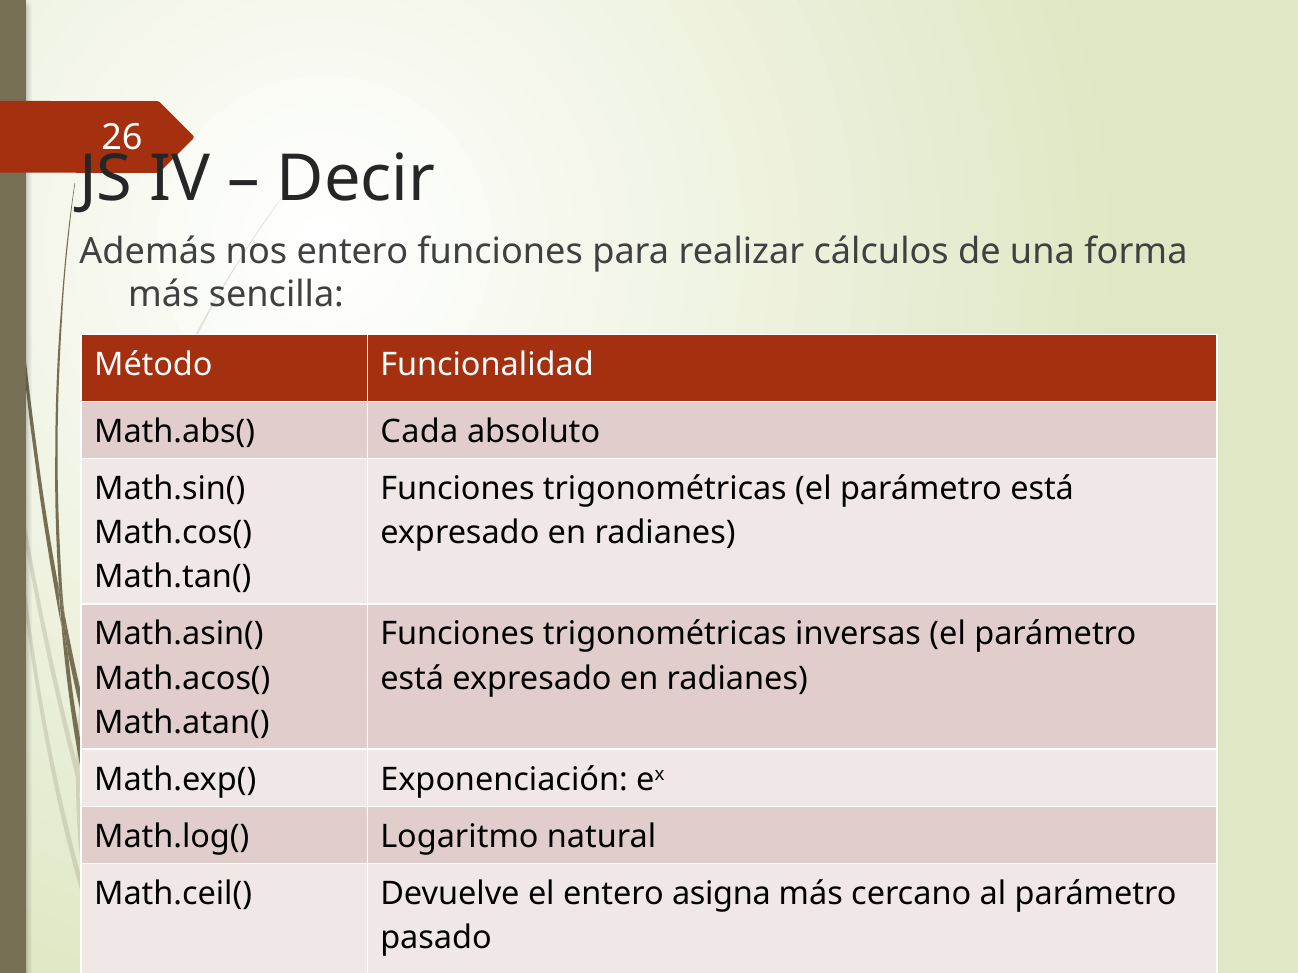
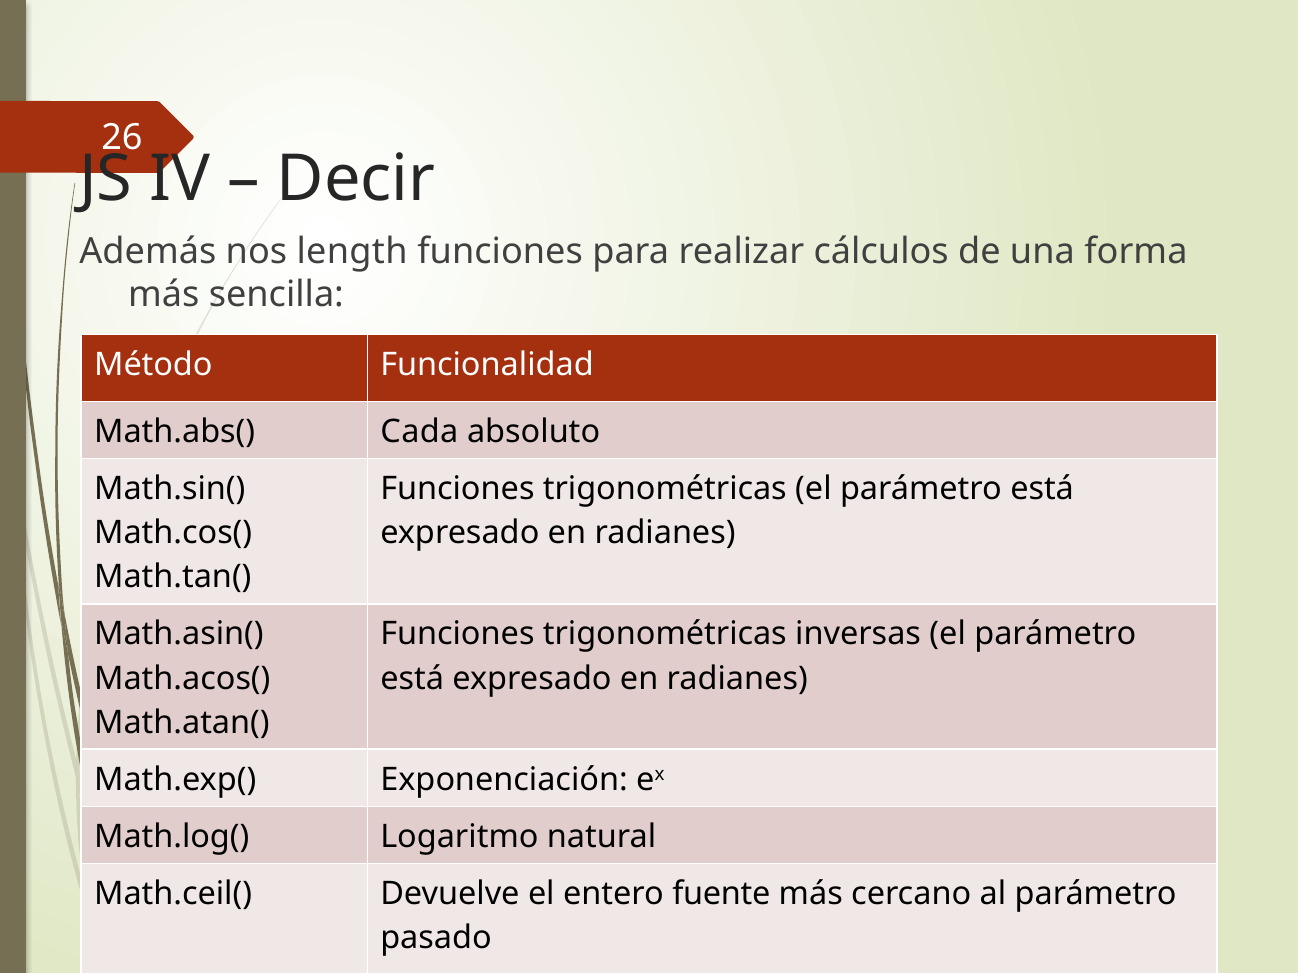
nos entero: entero -> length (352, 252)
asigna: asigna -> fuente (721, 894)
